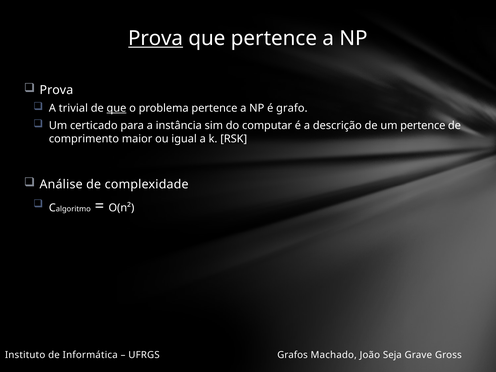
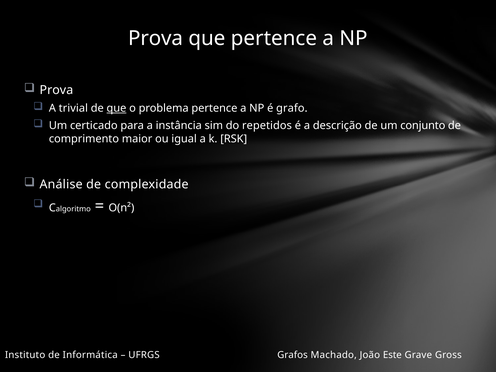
Prova underline: present -> none (156, 38)
computar: computar -> repetidos (267, 126)
um pertence: pertence -> conjunto (423, 126)
Seja: Seja -> Este (392, 355)
